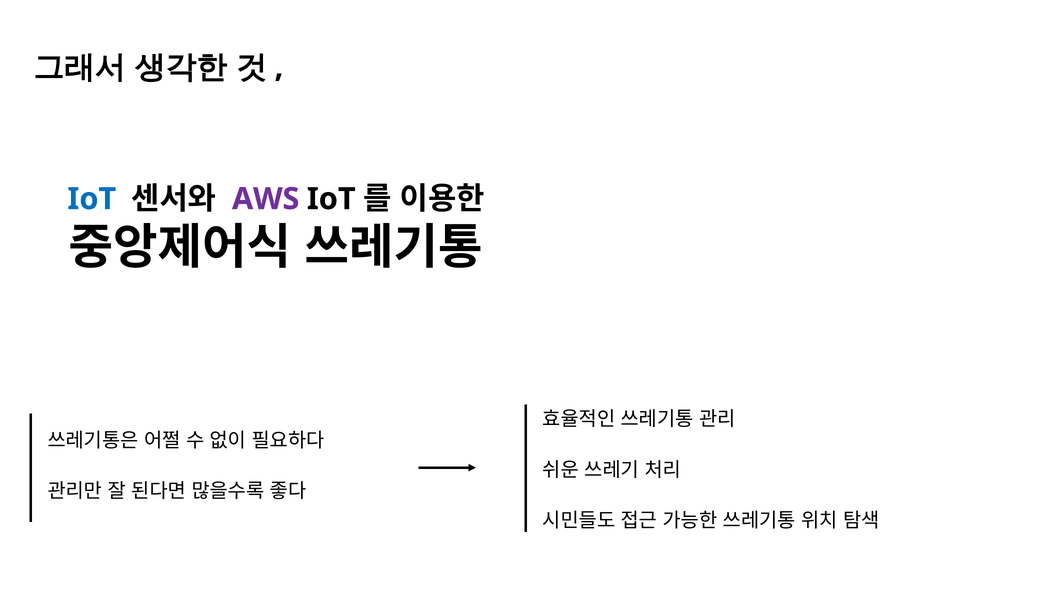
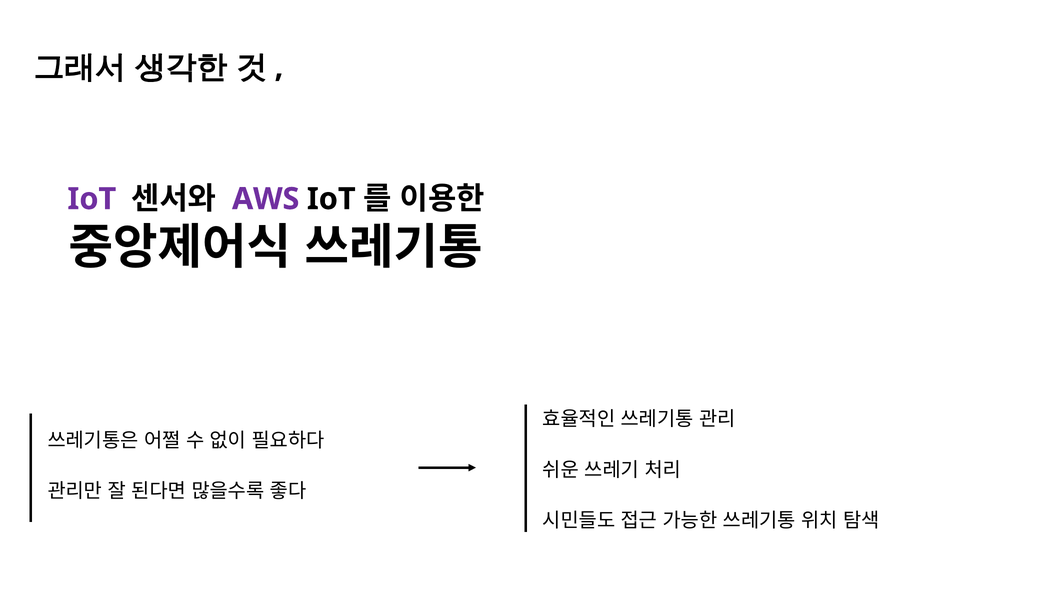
IoT colour: blue -> purple (92, 199)
